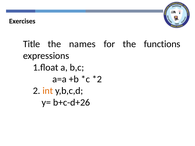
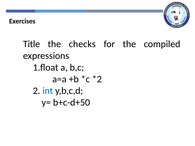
names: names -> checks (82, 44)
functions: functions -> compiled (162, 44)
int colour: orange -> blue (48, 91)
b+c-d+26: b+c-d+26 -> b+c-d+50 (72, 103)
